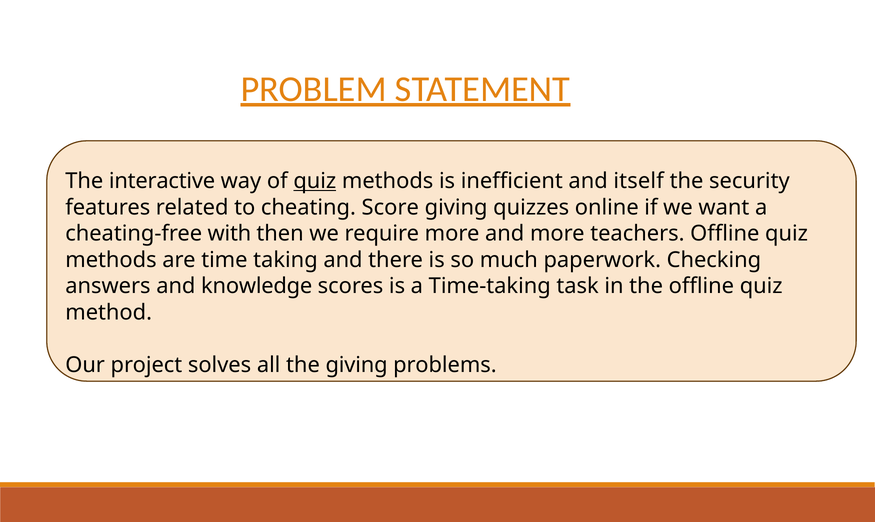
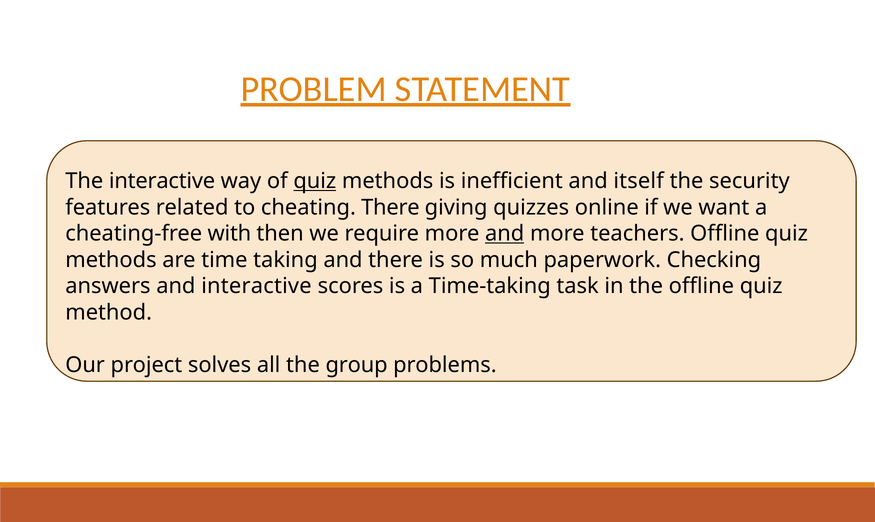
cheating Score: Score -> There (390, 207)
and underline: none -> present (505, 233)
and knowledge: knowledge -> interactive (256, 286)
the giving: giving -> group (357, 365)
